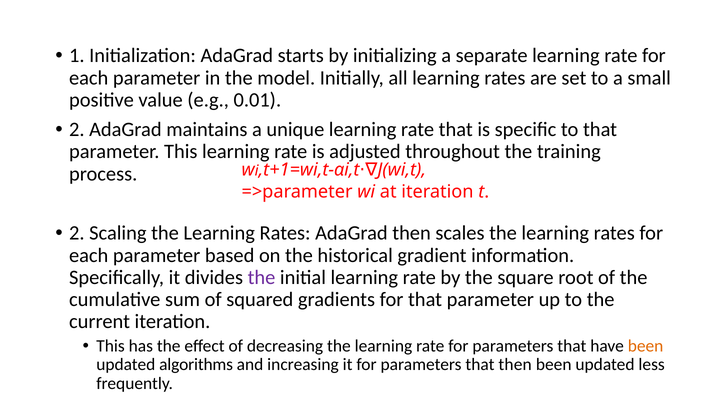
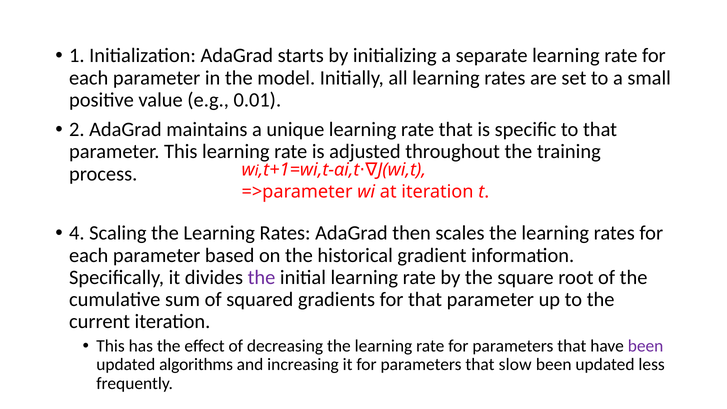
2: 2 -> 4 (77, 233)
been colour: orange -> purple (646, 346)
that then: then -> slow (515, 365)
